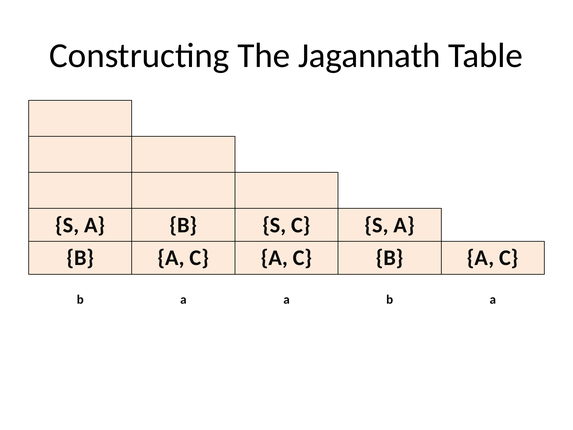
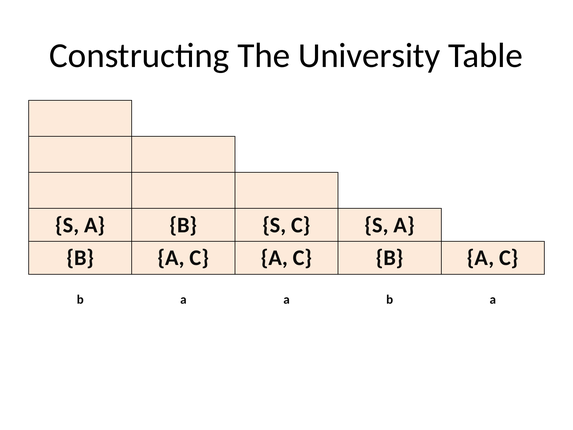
Jagannath: Jagannath -> University (369, 55)
